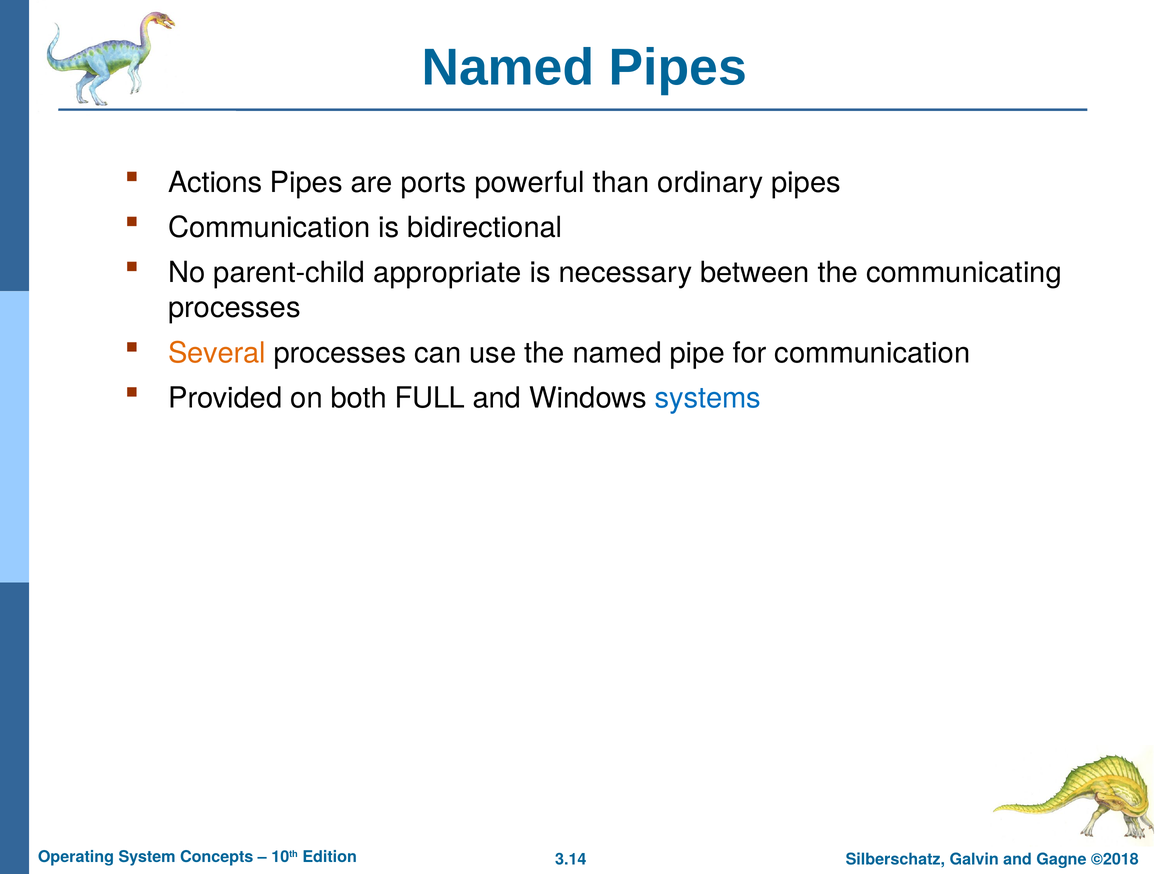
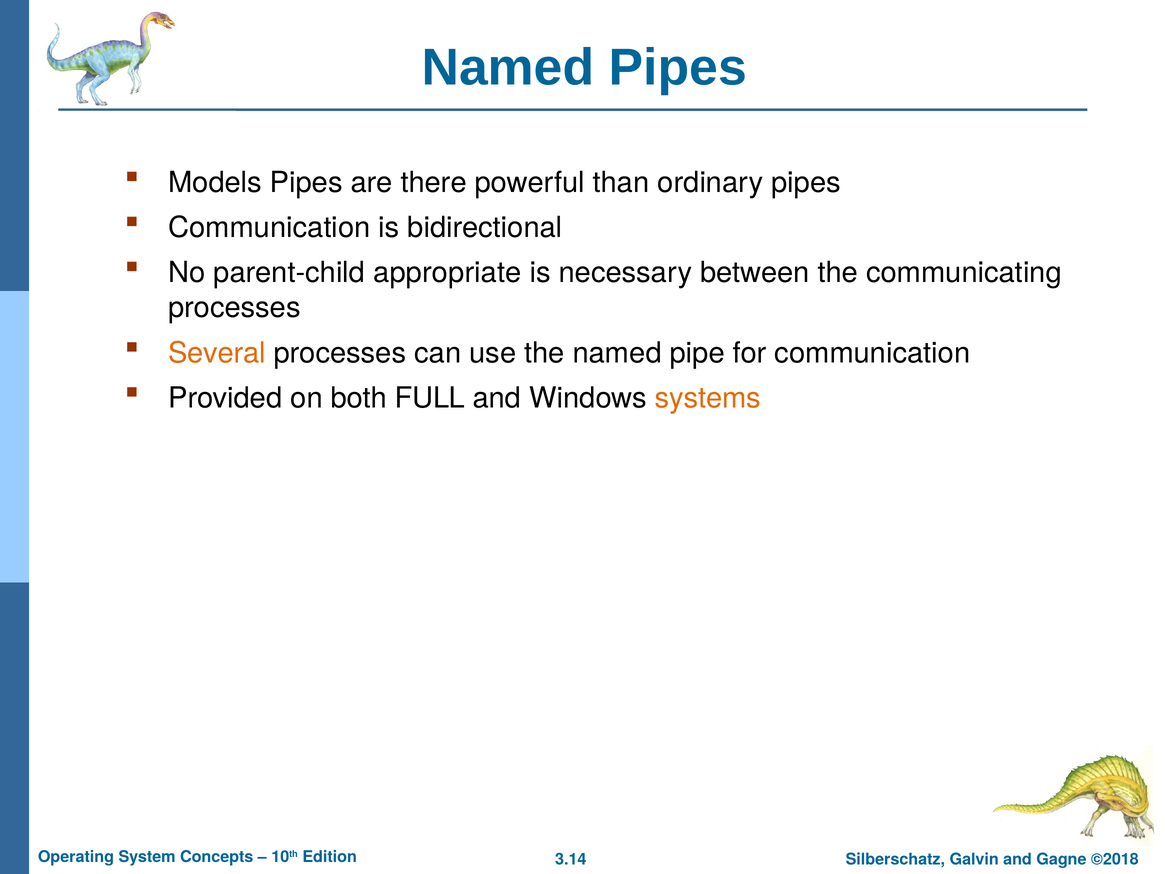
Actions: Actions -> Models (215, 182)
ports: ports -> there (434, 182)
systems colour: blue -> orange (708, 398)
